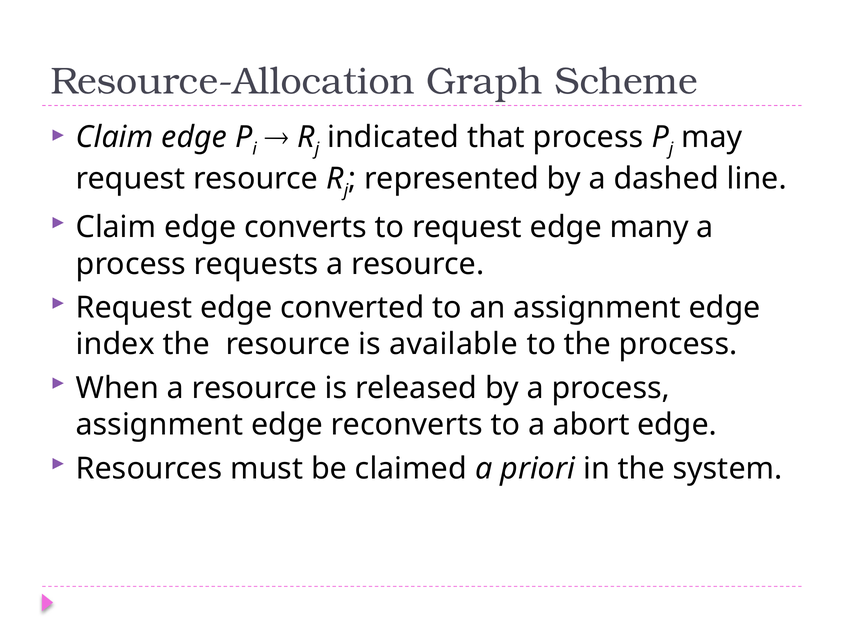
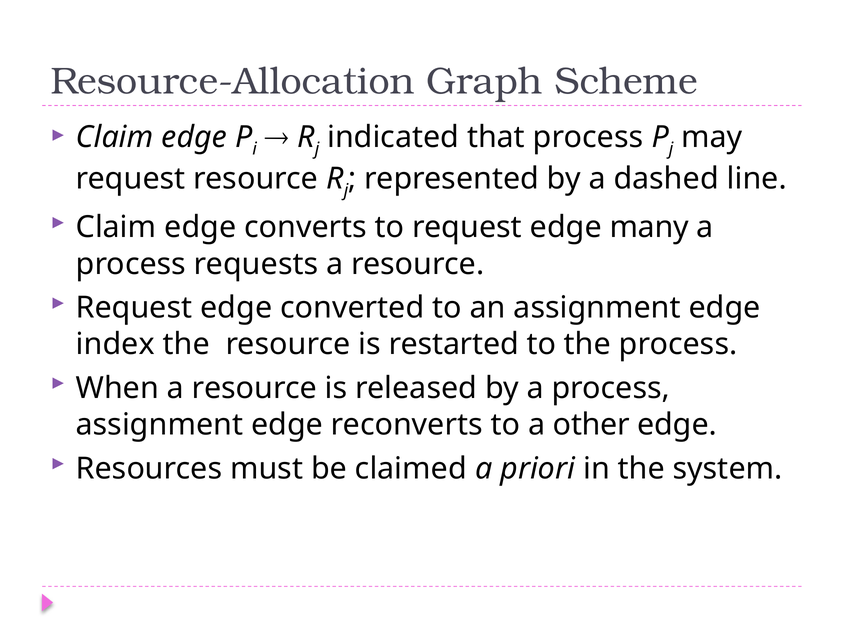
available: available -> restarted (454, 344)
abort: abort -> other (591, 425)
